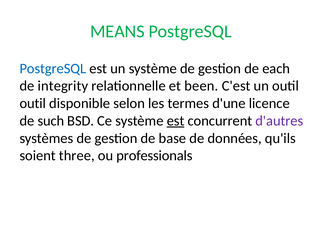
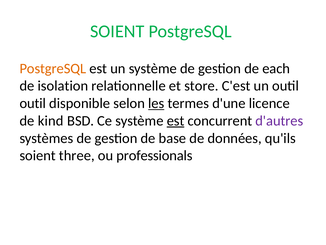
MEANS: MEANS -> SOIENT (117, 31)
PostgreSQL colour: blue -> orange (53, 68)
integrity: integrity -> isolation (63, 86)
been: been -> store (201, 86)
les underline: none -> present (156, 103)
such: such -> kind (51, 121)
